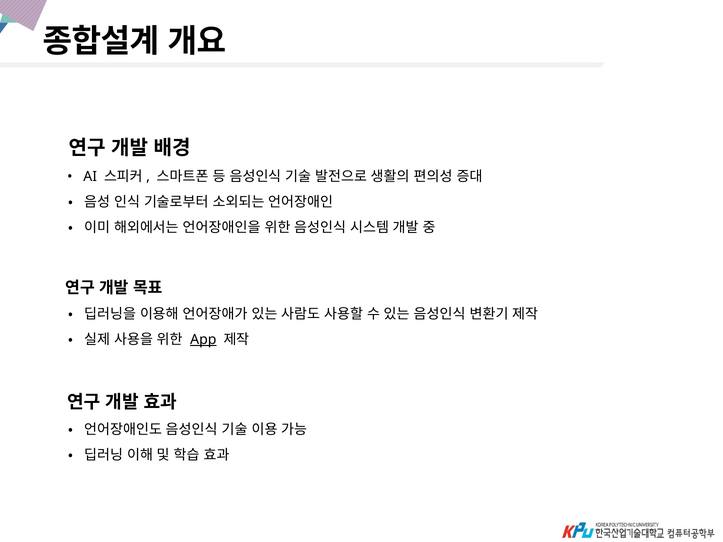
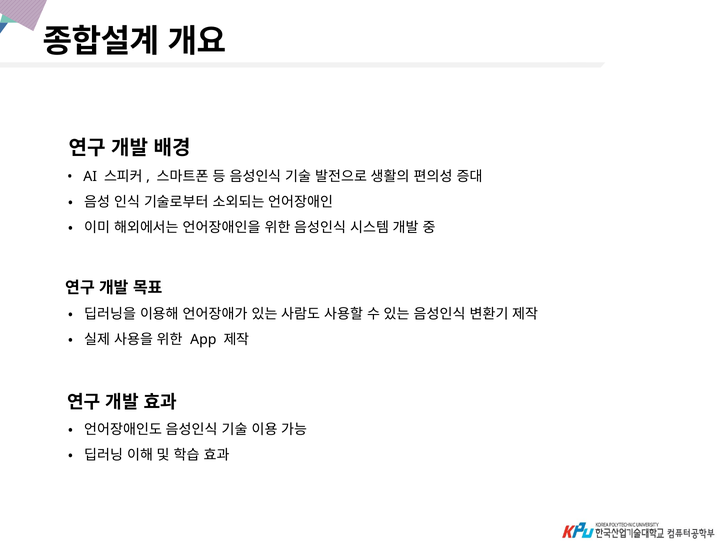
App underline: present -> none (203, 340)
